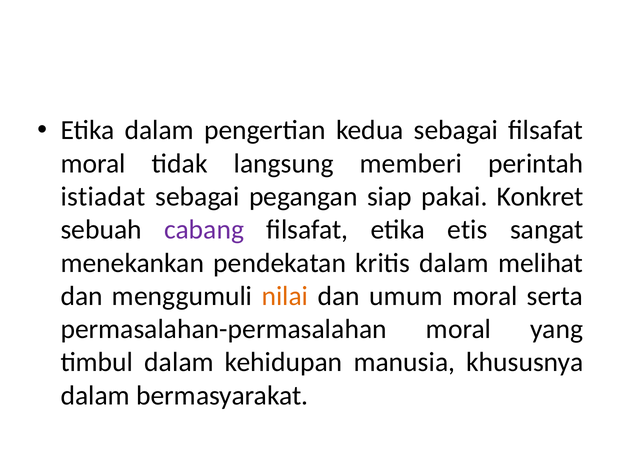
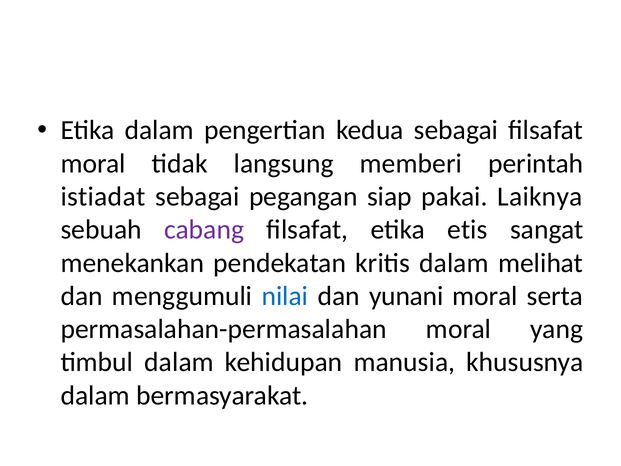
Konkret: Konkret -> Laiknya (540, 197)
nilai colour: orange -> blue (285, 296)
umum: umum -> yunani (406, 296)
